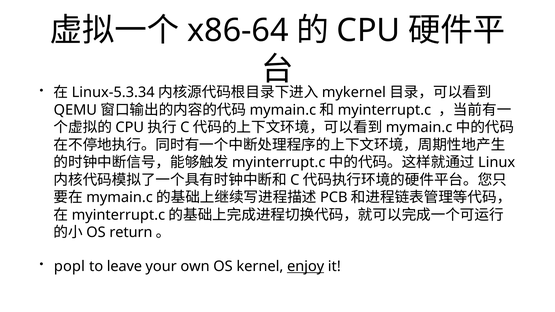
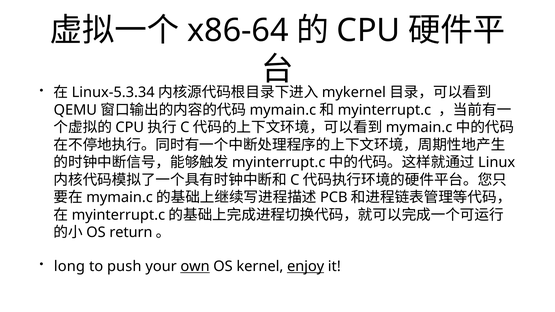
popl: popl -> long (69, 267)
leave: leave -> push (124, 267)
own underline: none -> present (195, 267)
